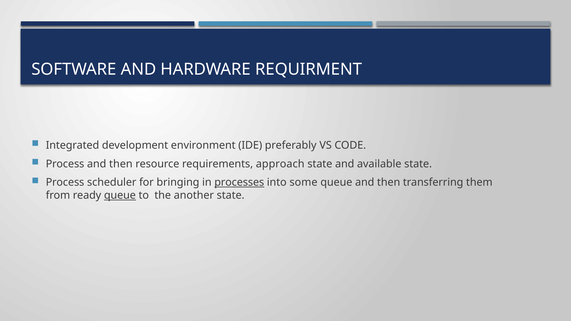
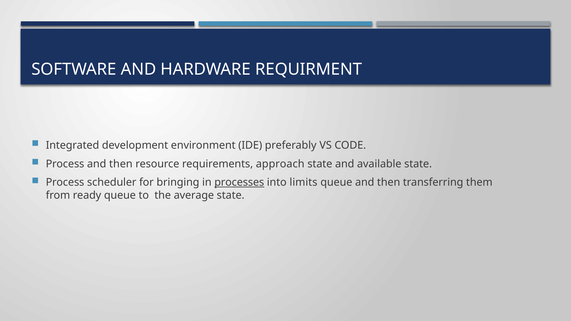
some: some -> limits (303, 183)
queue underline: present -> none (120, 195)
another: another -> average (194, 195)
